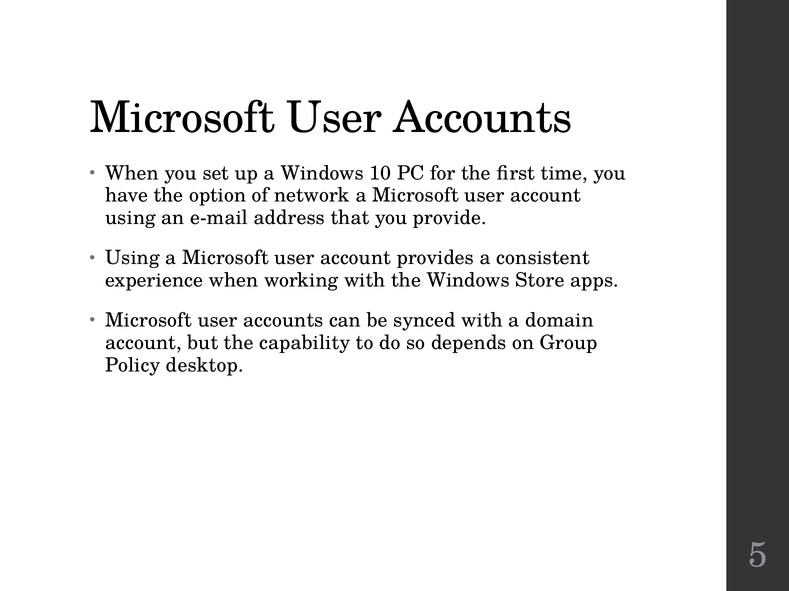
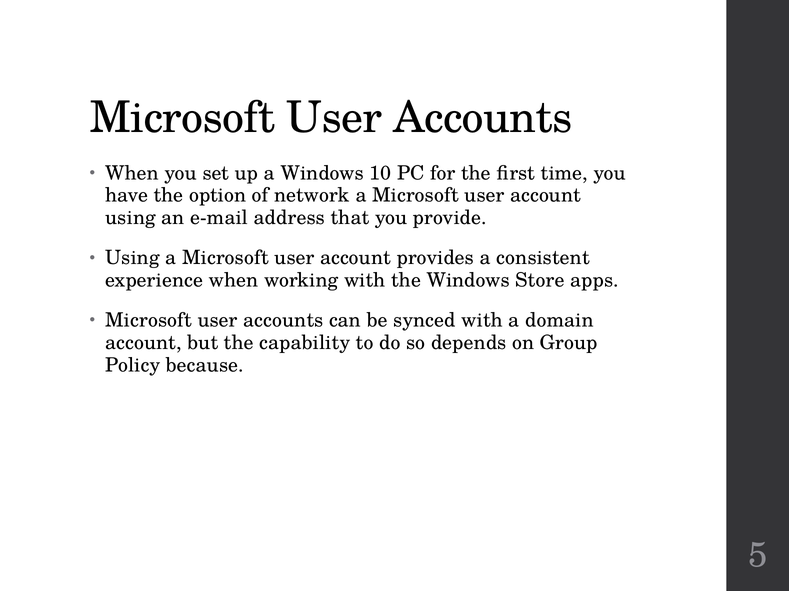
desktop: desktop -> because (205, 366)
